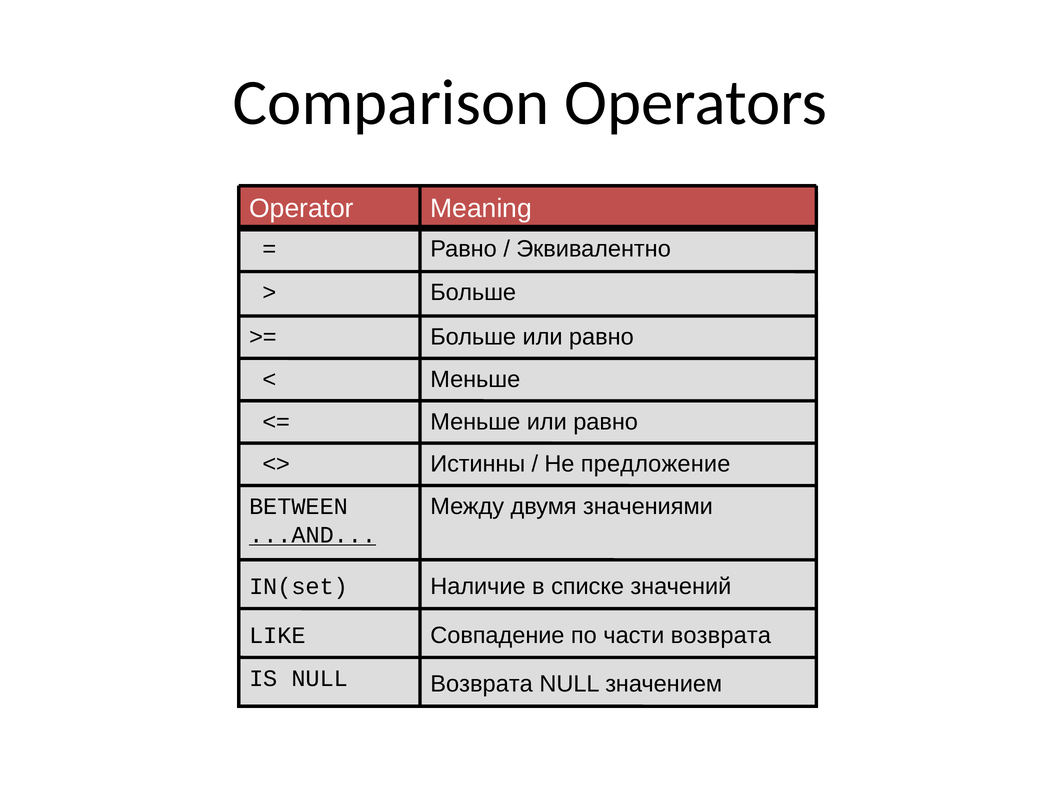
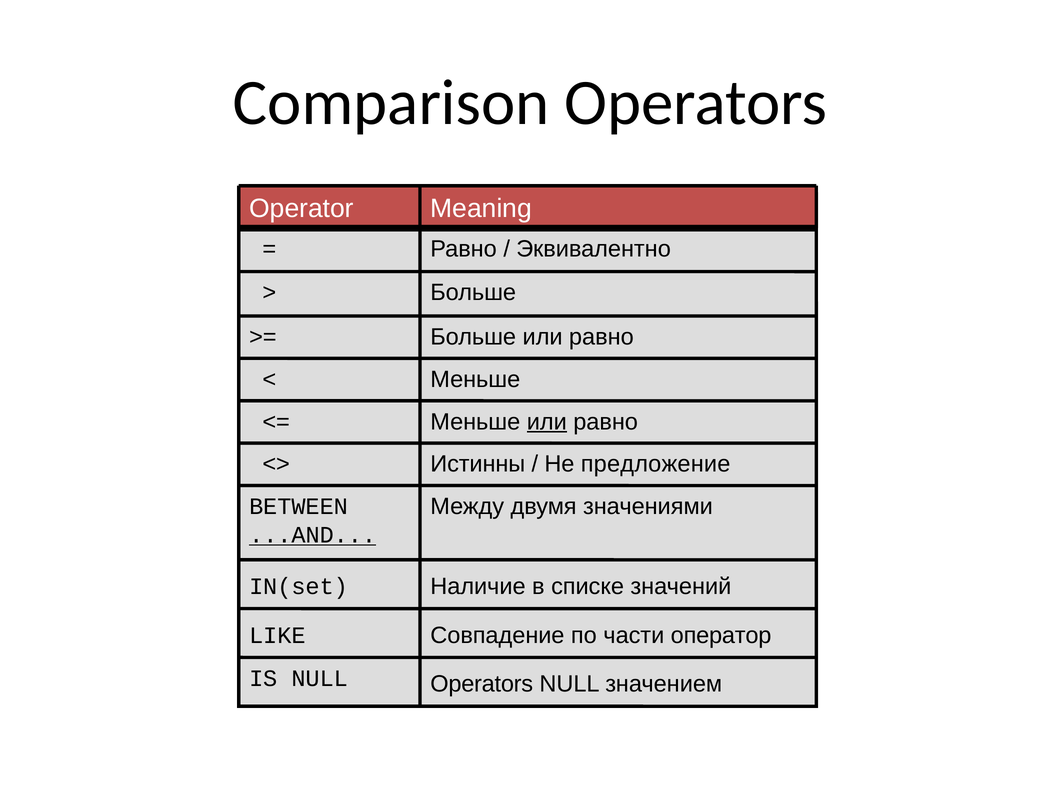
или underline: none -> present (547, 422)
части возврата: возврата -> оператор (721, 635)
Возврата: Возврата -> Operators (482, 684)
